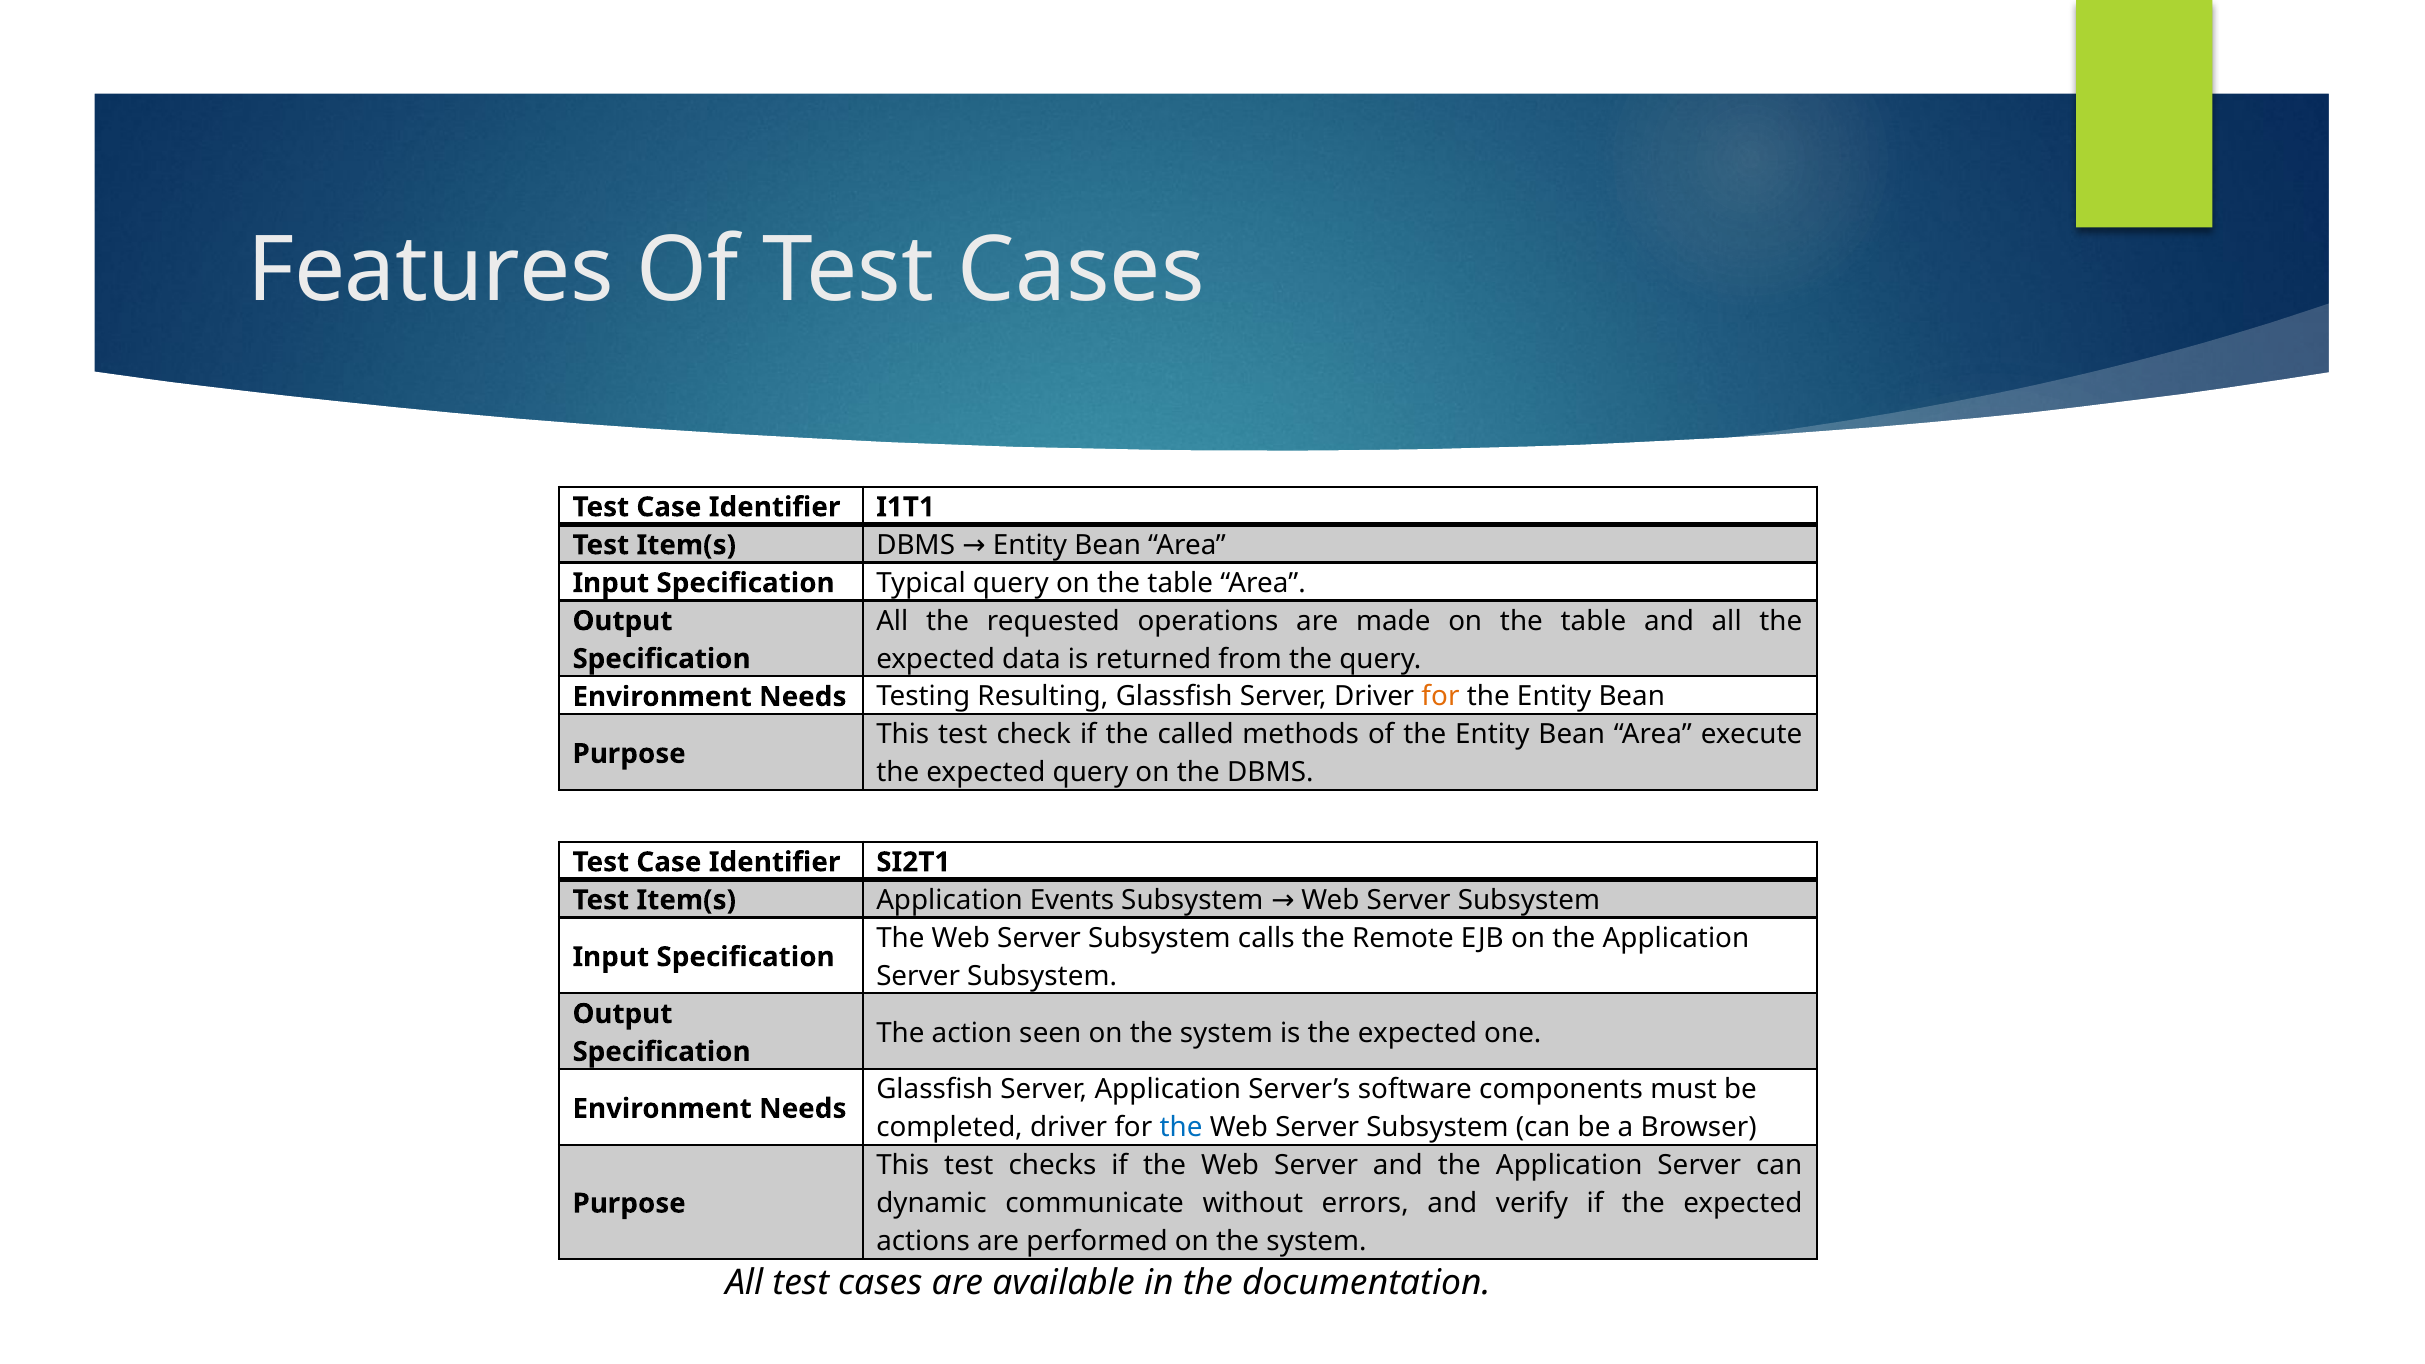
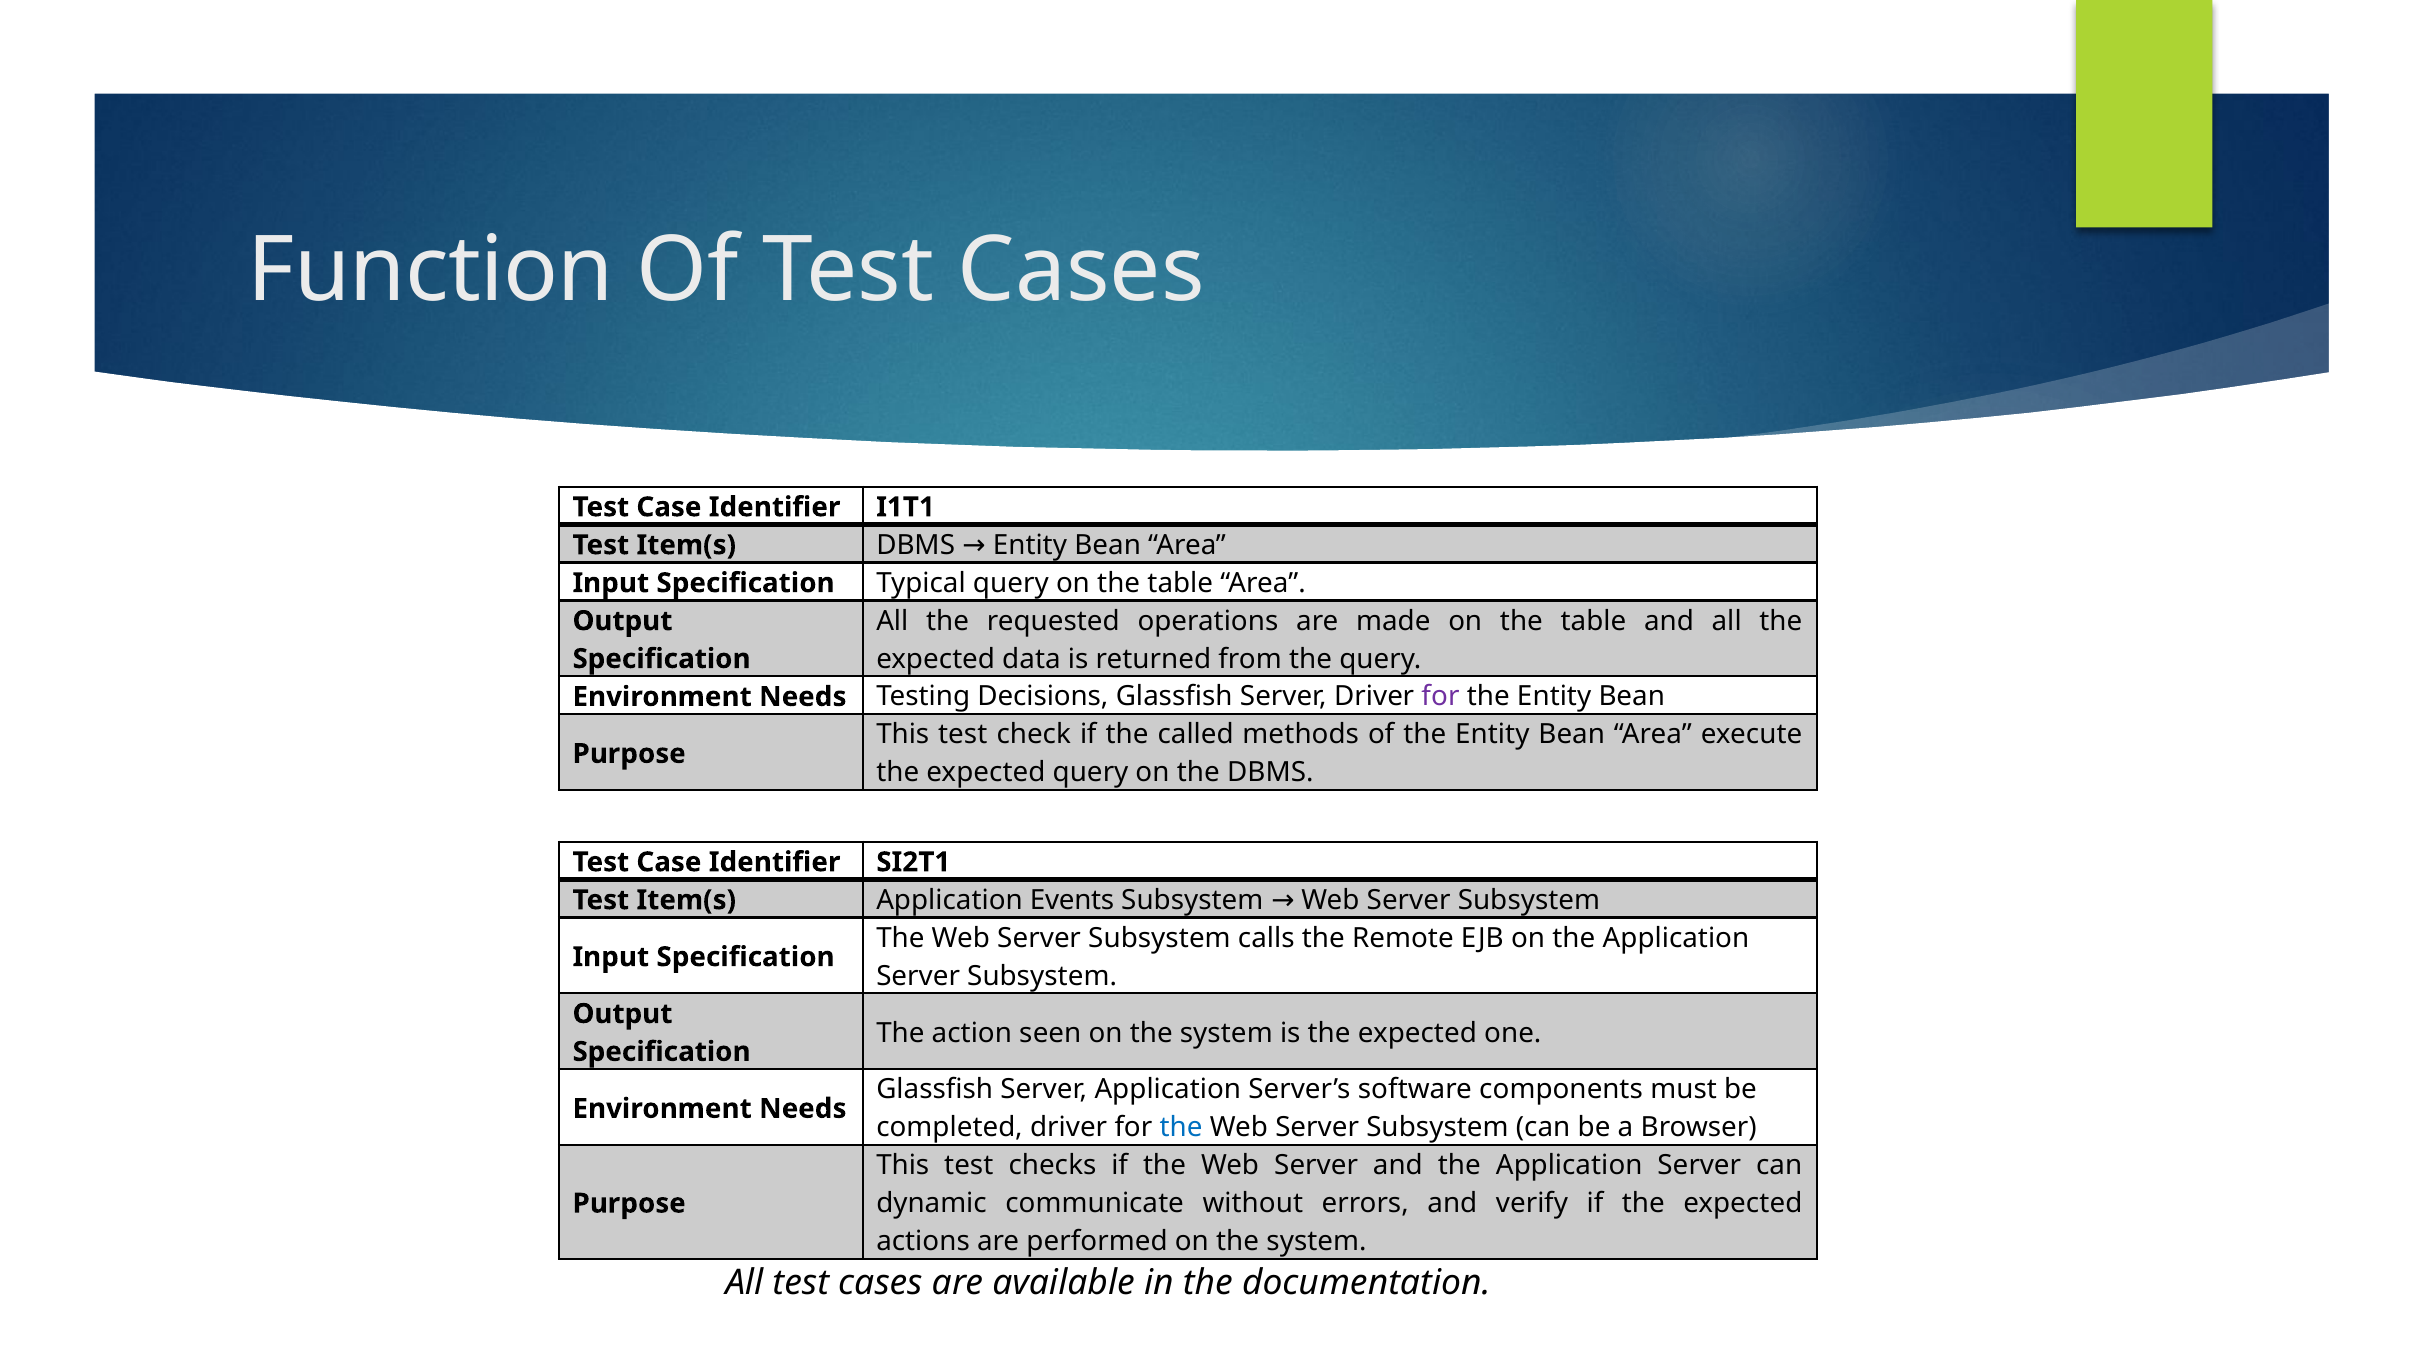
Features: Features -> Function (431, 270)
Resulting: Resulting -> Decisions (1043, 697)
for colour: orange -> purple (1440, 697)
